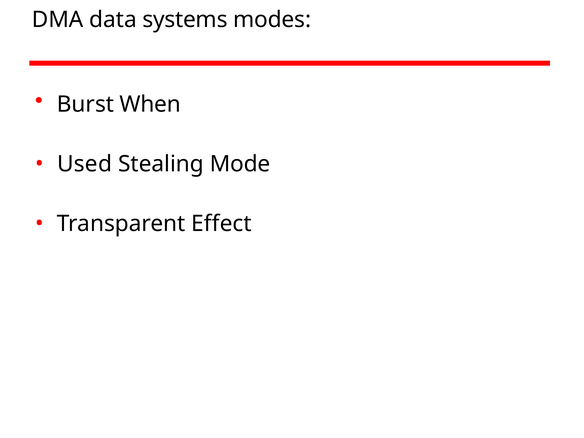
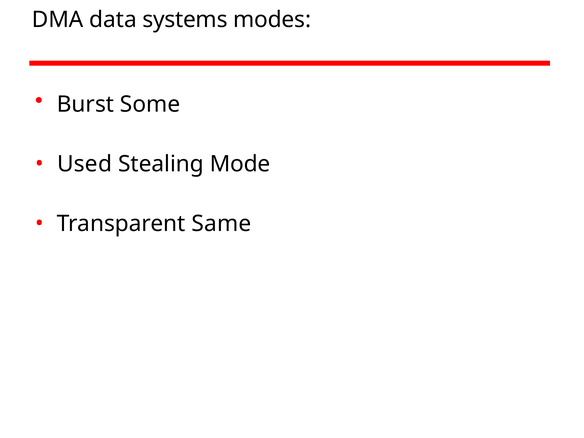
When: When -> Some (150, 104)
Effect: Effect -> Same (221, 224)
